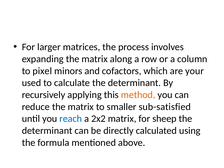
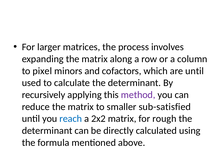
are your: your -> until (195, 71)
method colour: orange -> purple (138, 95)
sheep: sheep -> rough (164, 119)
